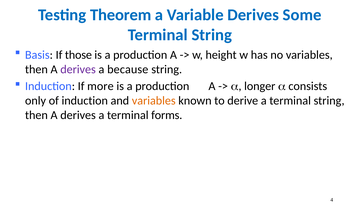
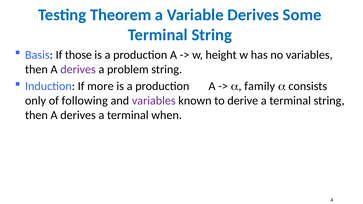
because: because -> problem (128, 69)
longer: longer -> family (260, 86)
of induction: induction -> following (85, 101)
variables colour: orange -> purple (154, 101)
forms: forms -> when (167, 115)
